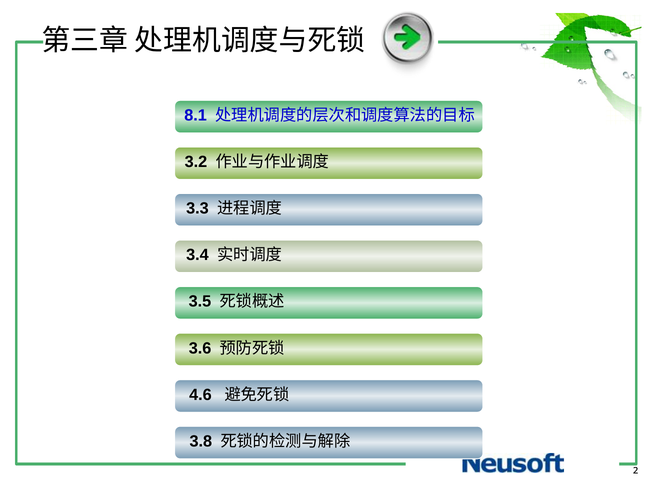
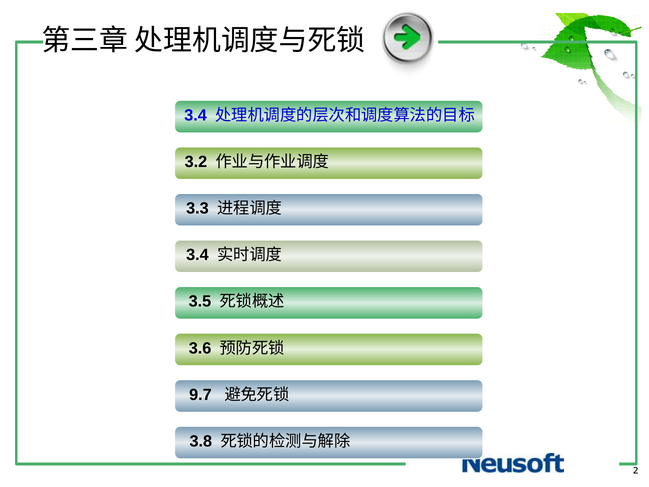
8.1: 8.1 -> 3.4 (196, 115)
4.6: 4.6 -> 9.7 (200, 395)
